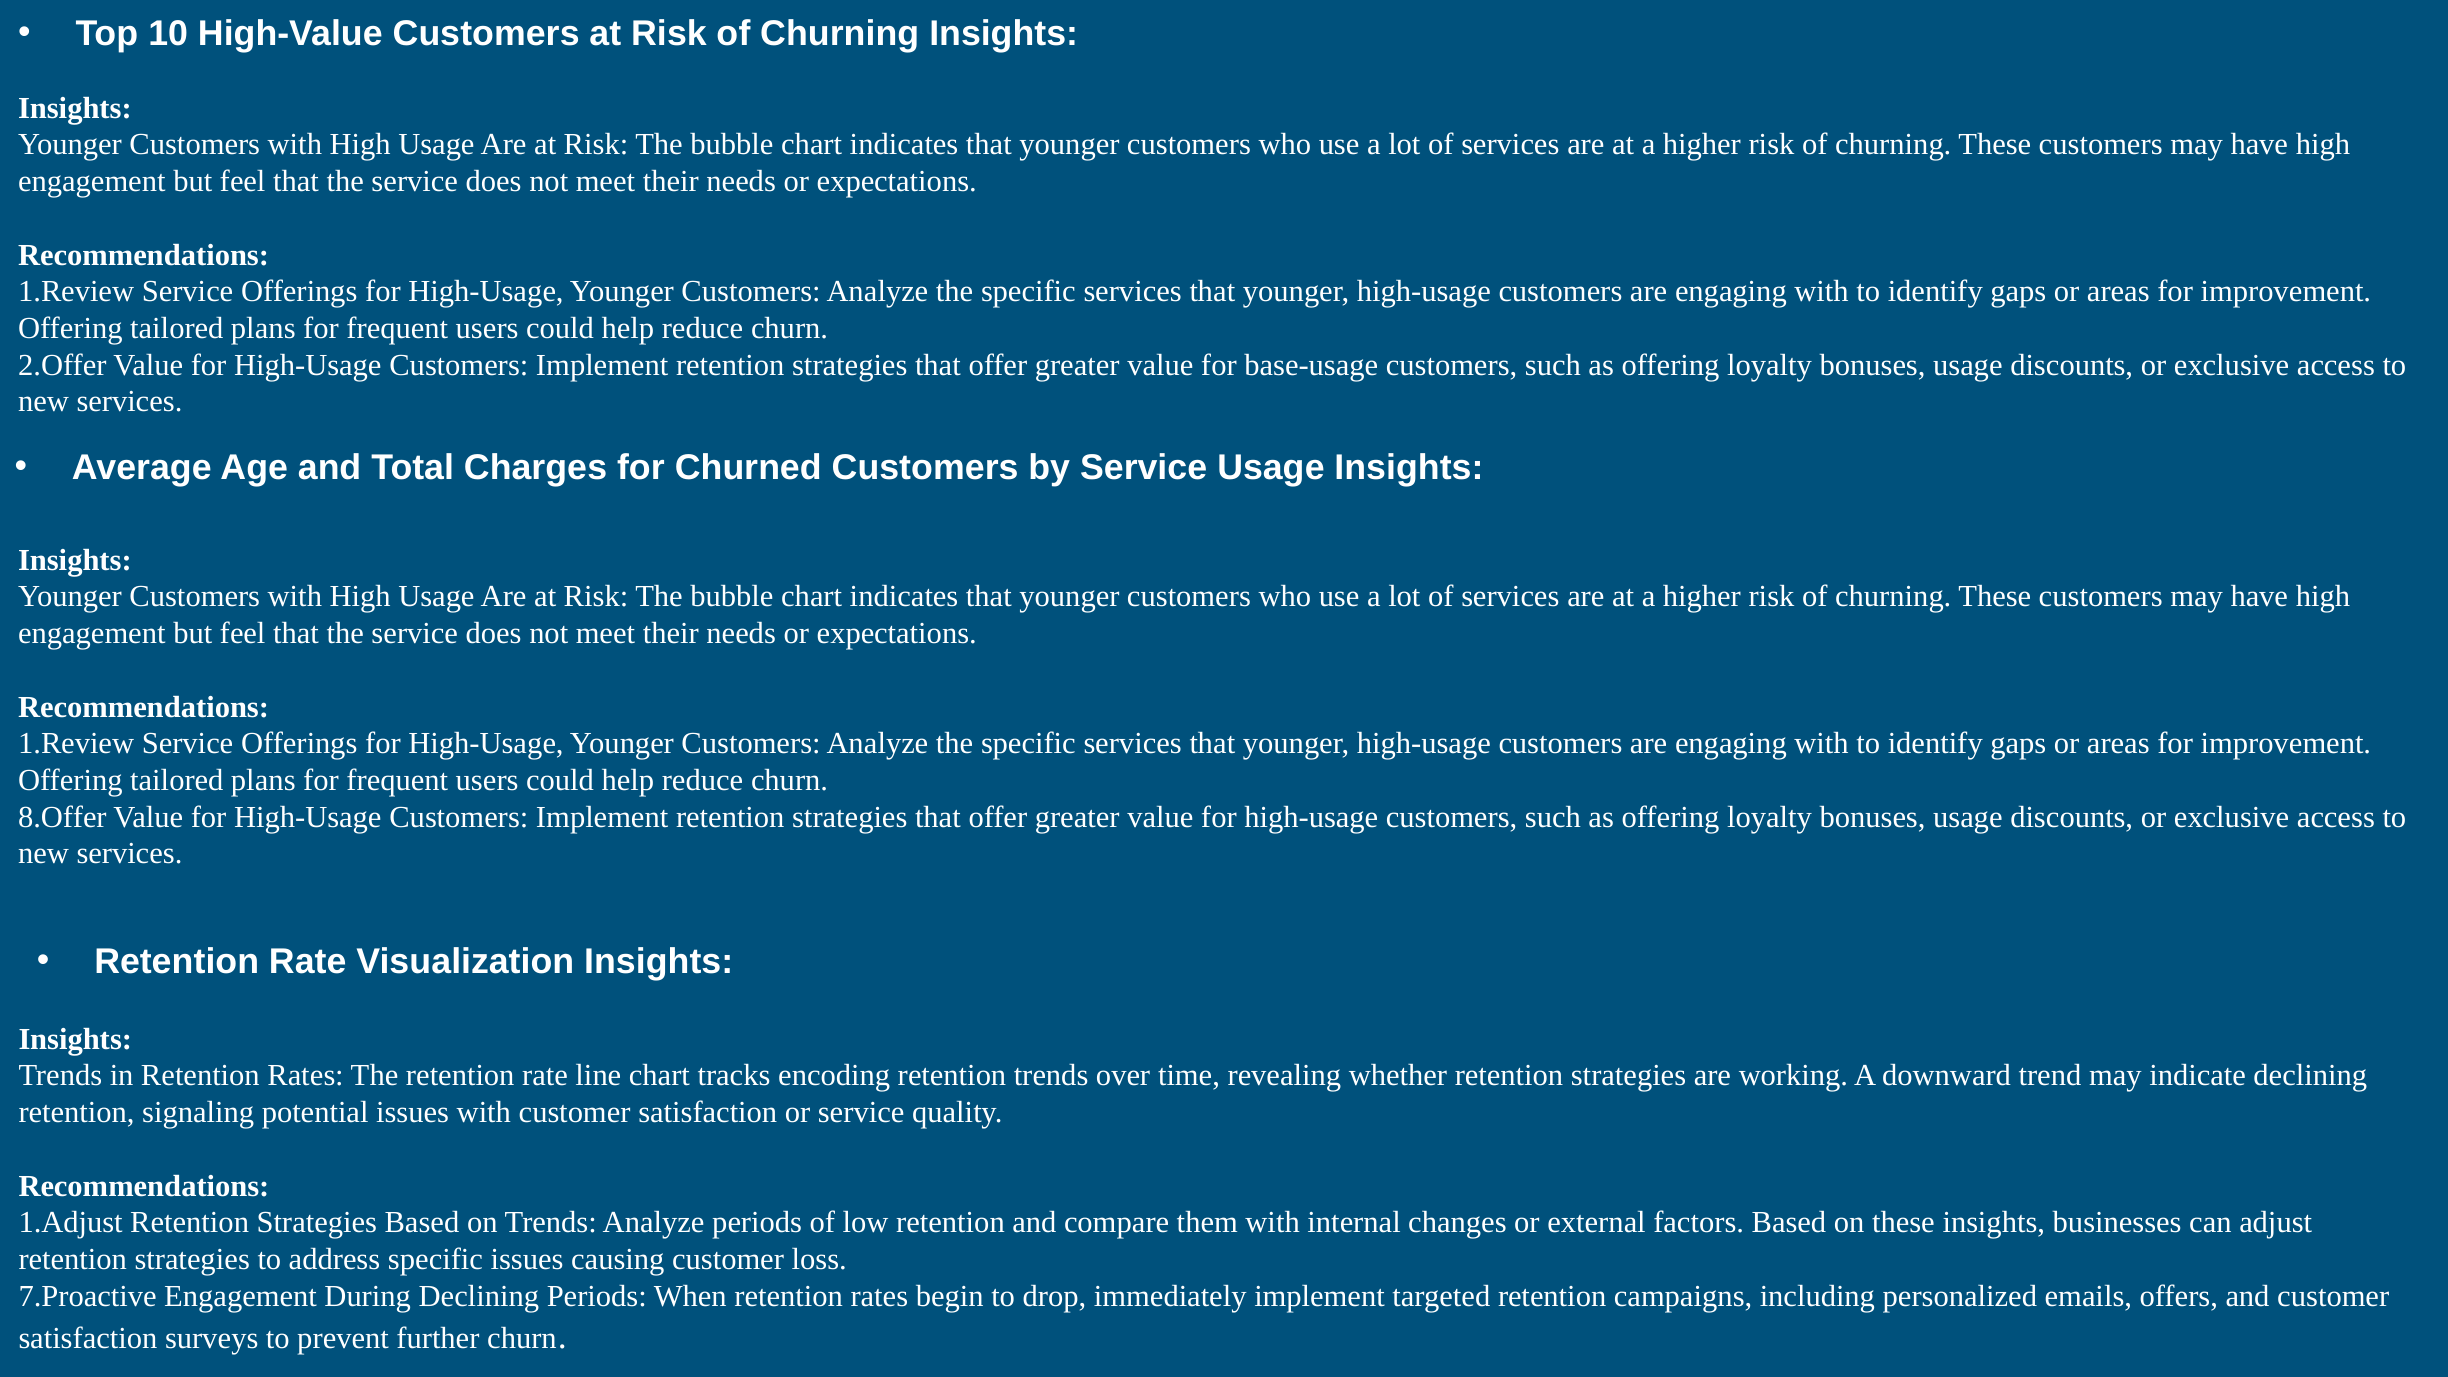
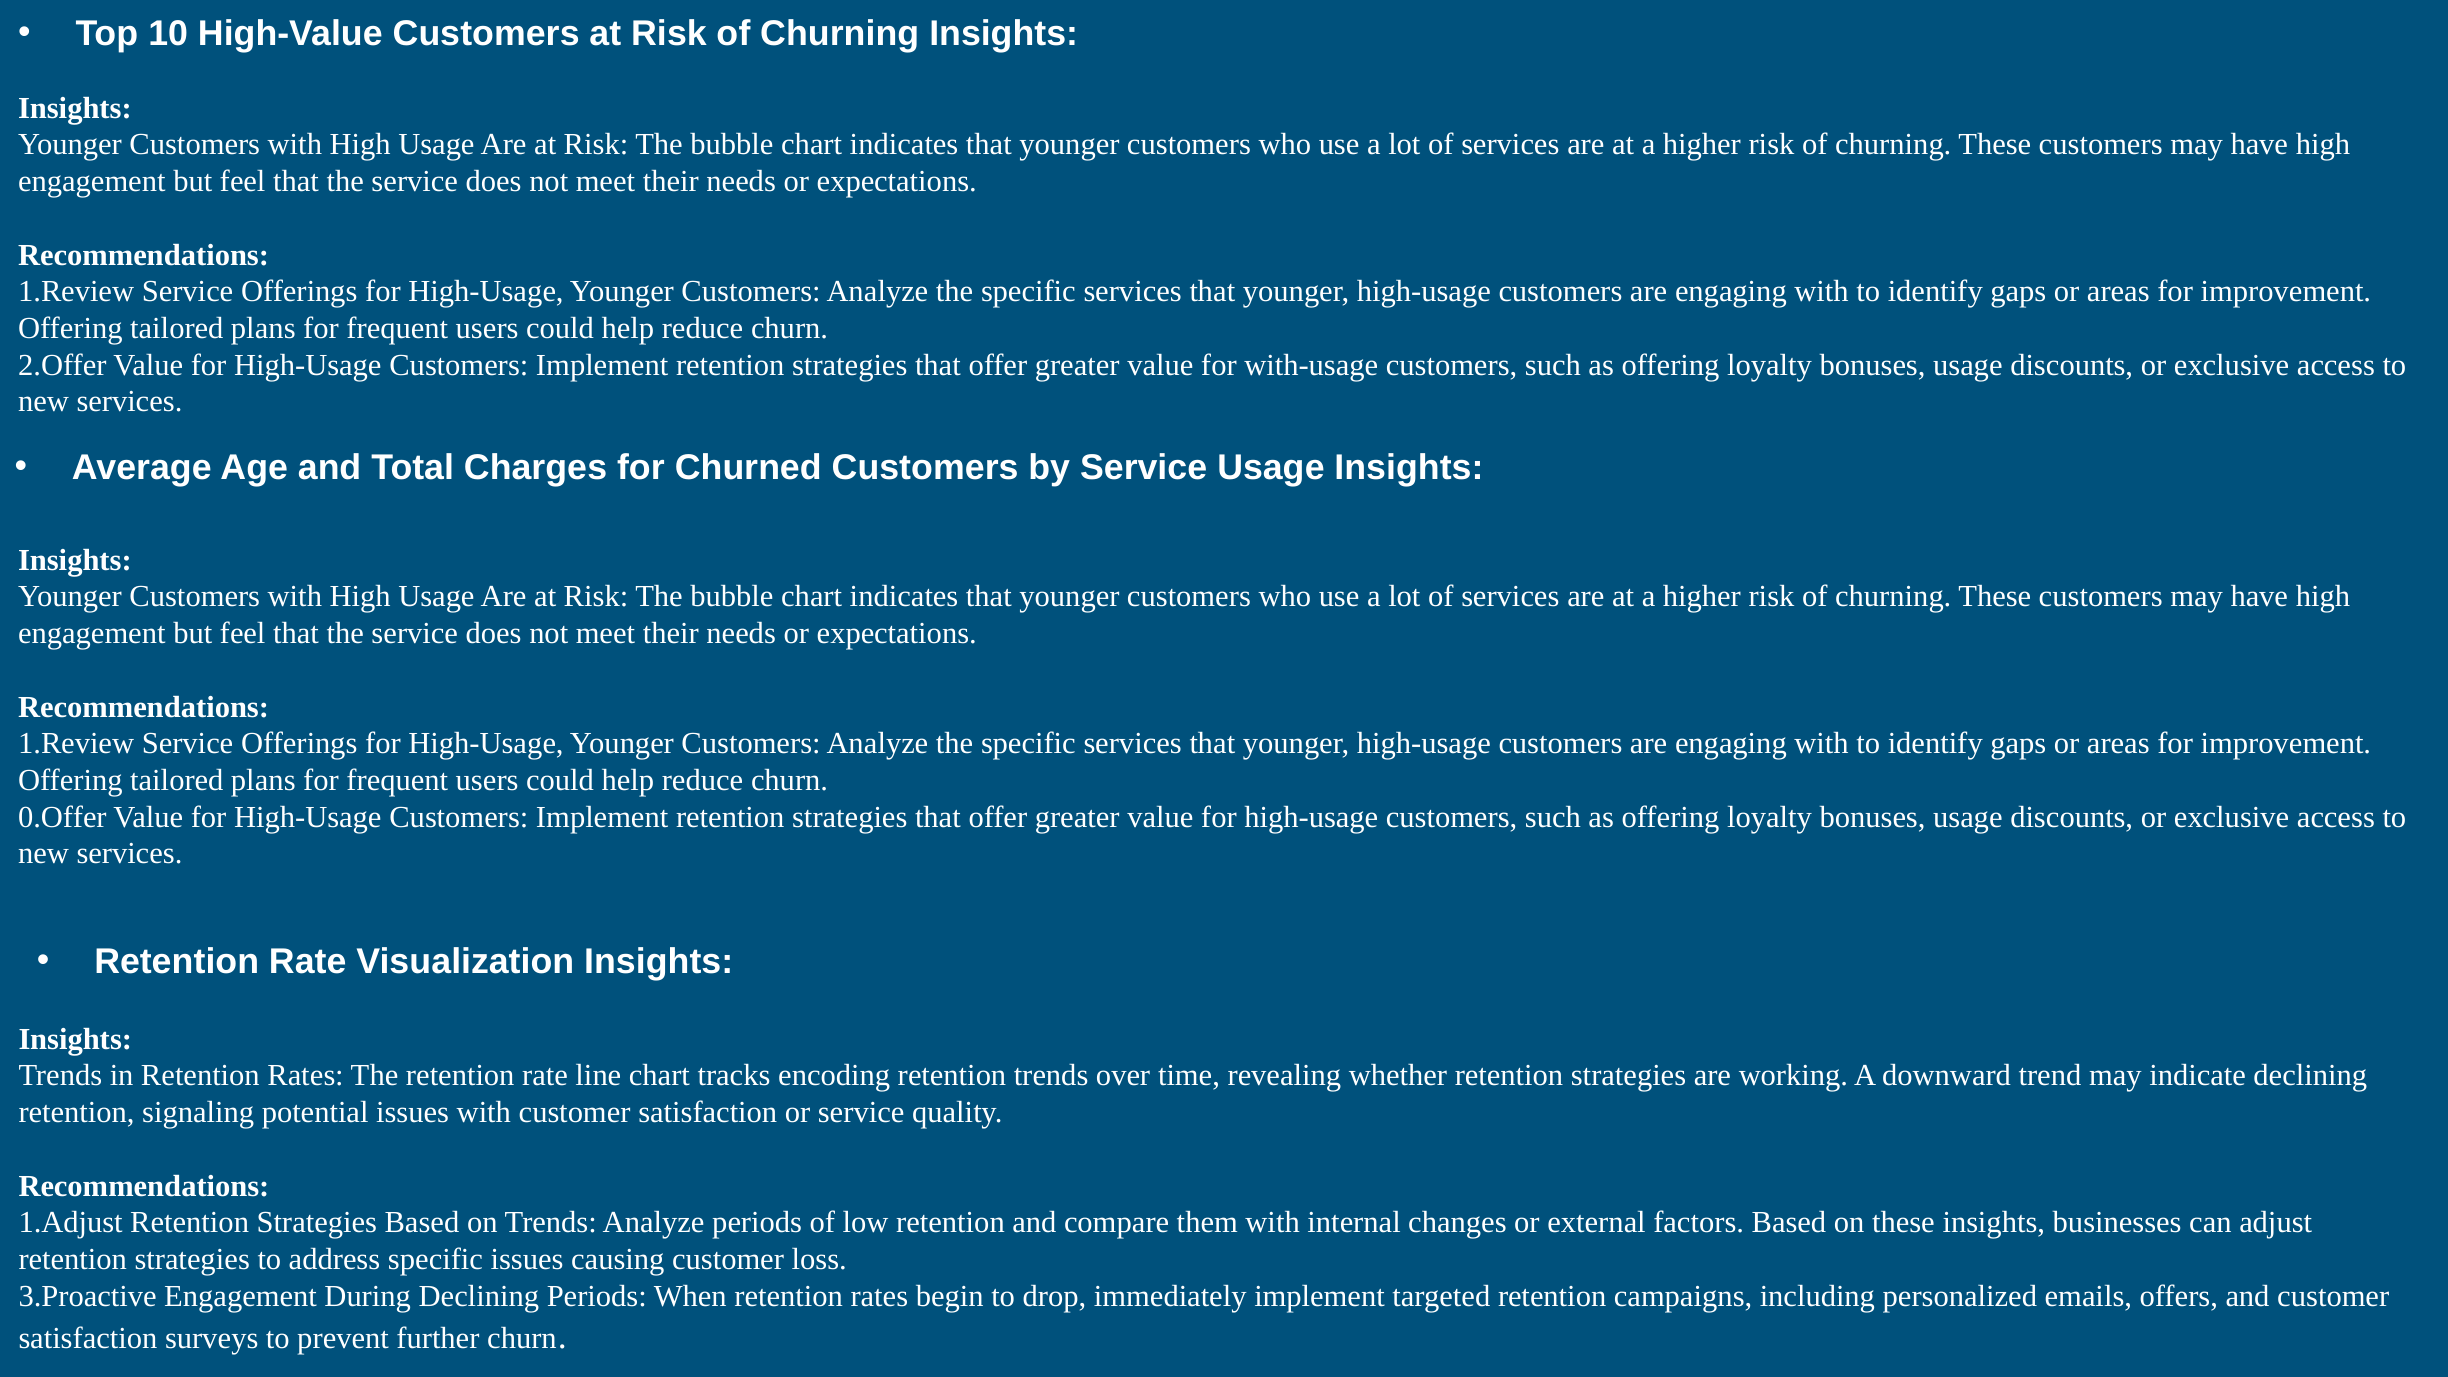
base-usage: base-usage -> with-usage (1311, 365)
8.Offer: 8.Offer -> 0.Offer (62, 817)
7.Proactive: 7.Proactive -> 3.Proactive (88, 1296)
